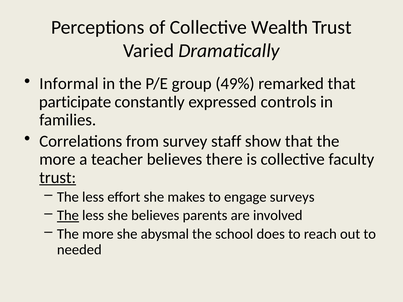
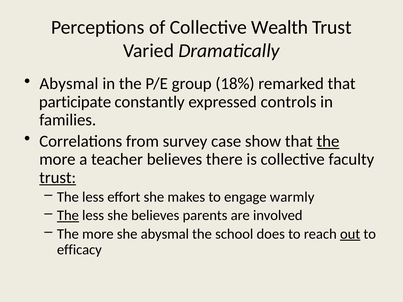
Informal: Informal -> Abysmal (69, 84)
49%: 49% -> 18% (235, 84)
staff: staff -> case (226, 141)
the underline: none -> present (328, 141)
surveys: surveys -> warmly (292, 197)
out underline: none -> present (350, 234)
needed: needed -> efficacy (79, 250)
